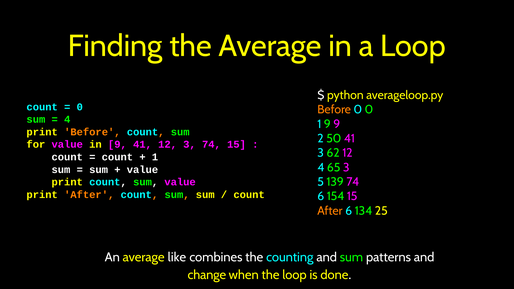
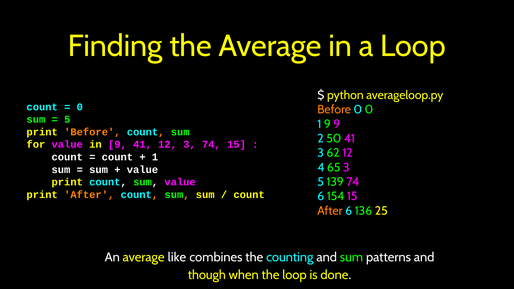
4: 4 -> 5 (67, 120)
134: 134 -> 136 (363, 211)
change: change -> though (207, 275)
